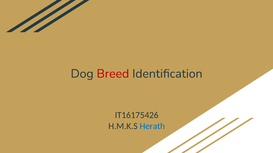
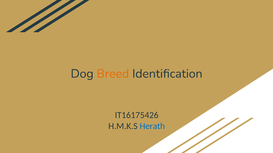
Breed colour: red -> orange (113, 74)
